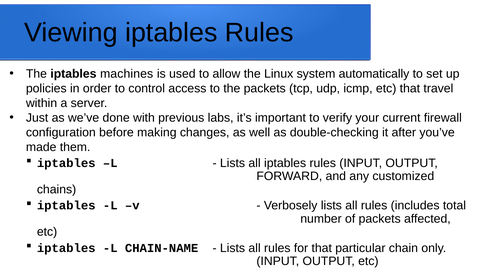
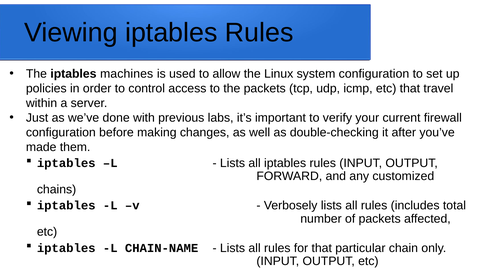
system automatically: automatically -> configuration (374, 74)
